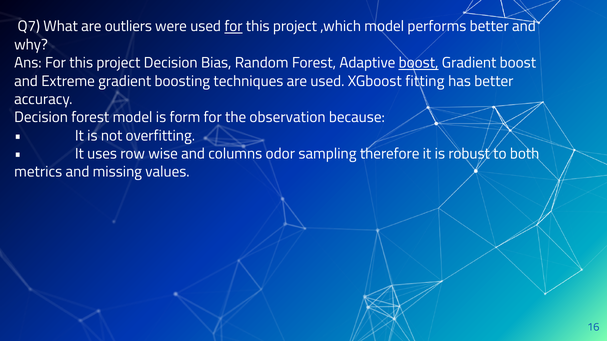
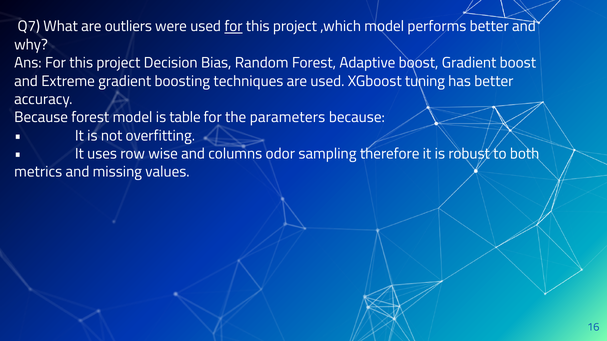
boost underline: present -> none (419, 63)
fitting: fitting -> tuning (425, 81)
Decision: Decision -> Because (41, 118)
form: form -> table (185, 118)
observation: observation -> parameters (288, 118)
